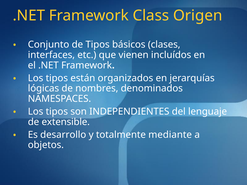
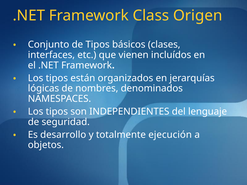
extensible: extensible -> seguridad (66, 122)
mediante: mediante -> ejecución (170, 135)
